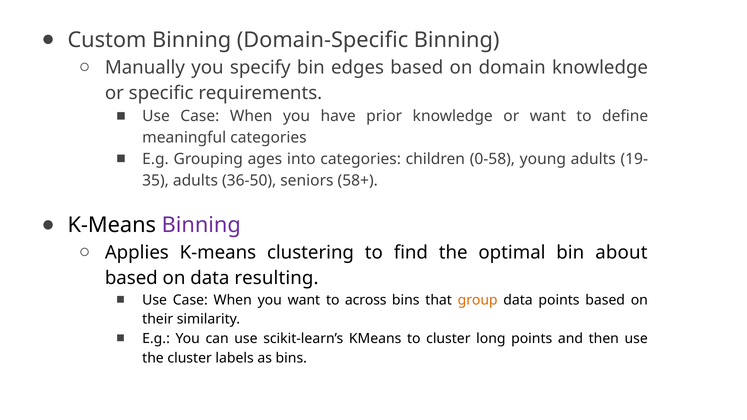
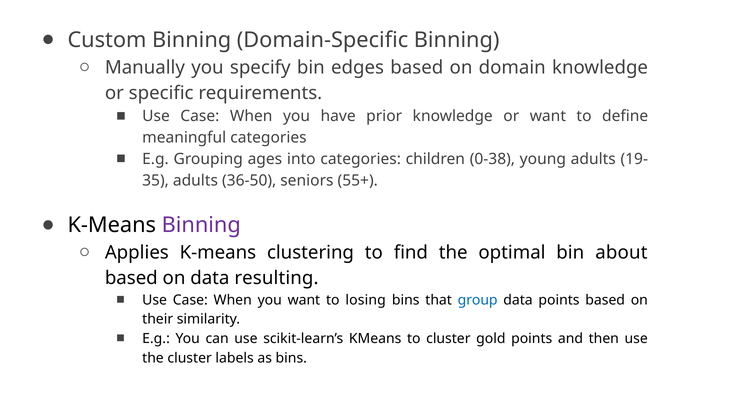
0-58: 0-58 -> 0-38 (492, 159)
58+: 58+ -> 55+ (358, 181)
across: across -> losing (366, 300)
group colour: orange -> blue (478, 300)
long: long -> gold (491, 339)
